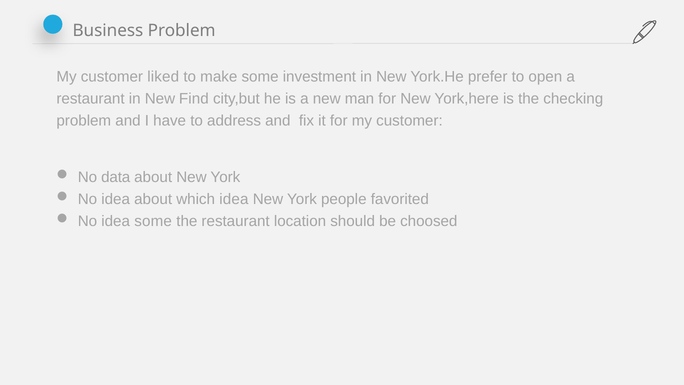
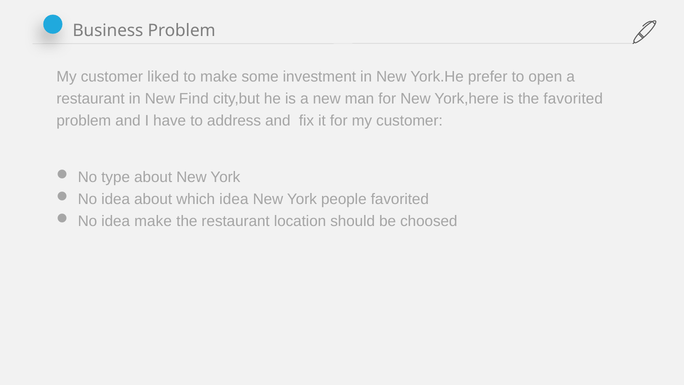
the checking: checking -> favorited (573, 99)
data: data -> type (116, 177)
idea some: some -> make (153, 221)
